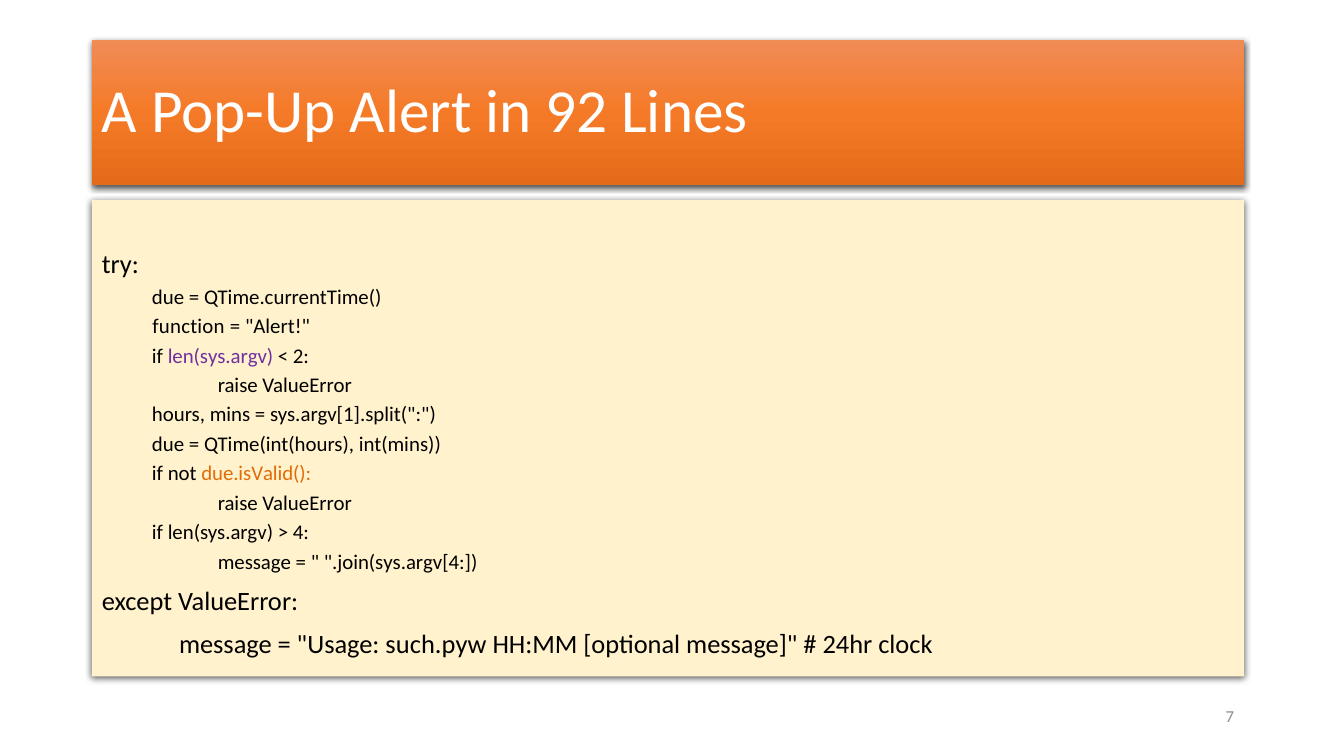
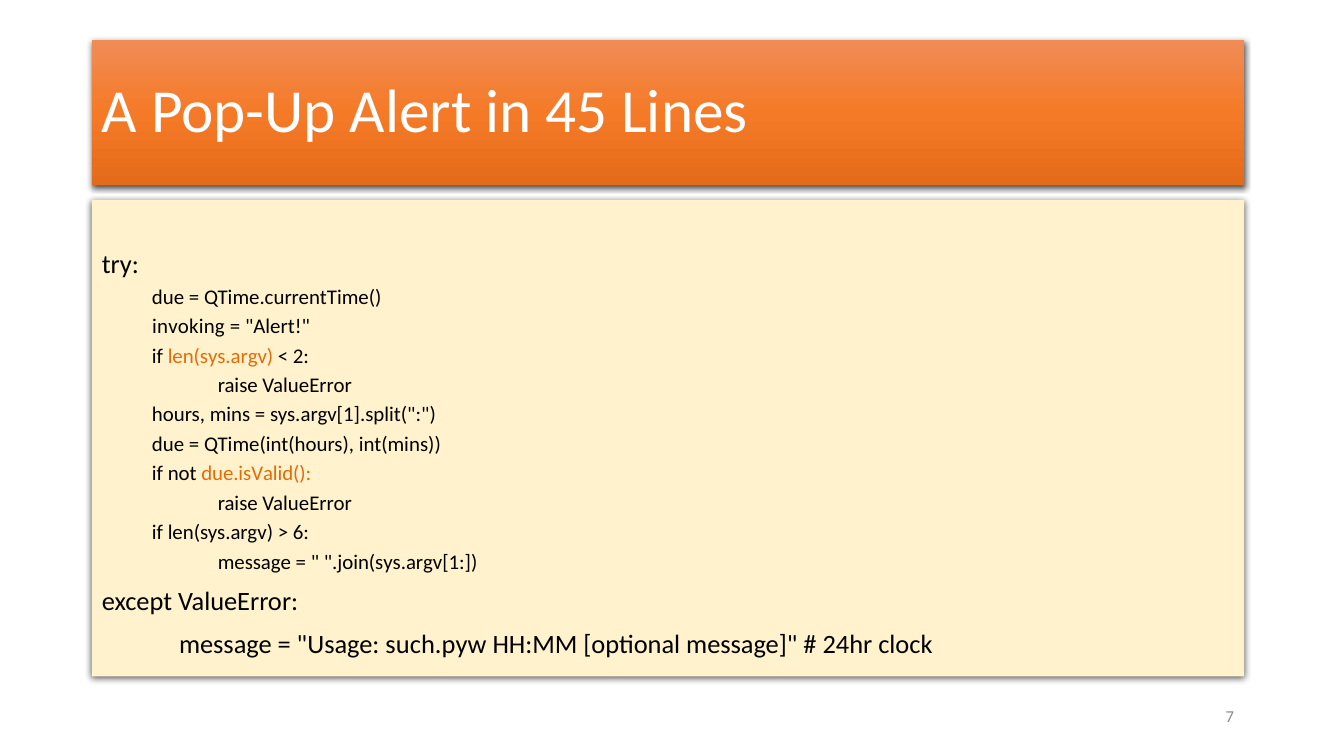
92: 92 -> 45 (576, 112)
function: function -> invoking (188, 327)
len(sys.argv colour: purple -> orange (220, 356)
4: 4 -> 6 (301, 533)
.join(sys.argv[4: .join(sys.argv[4 -> .join(sys.argv[1 (401, 563)
